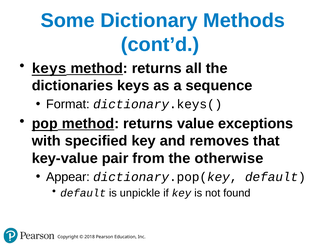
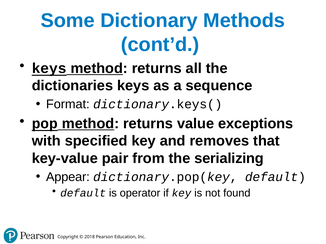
otherwise: otherwise -> serializing (229, 159)
unpickle: unpickle -> operator (140, 194)
